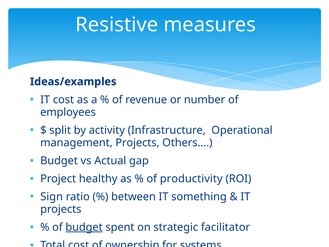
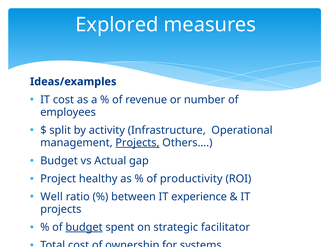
Resistive: Resistive -> Explored (117, 25)
Projects underline: none -> present (137, 143)
Sign: Sign -> Well (52, 196)
something: something -> experience (199, 196)
